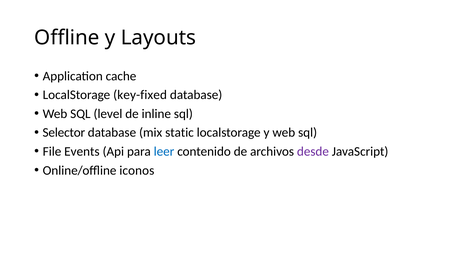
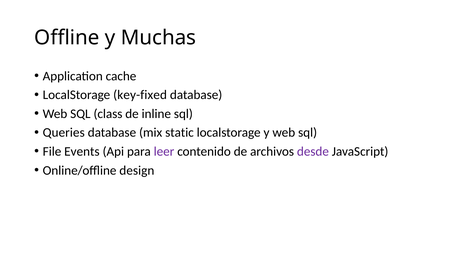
Layouts: Layouts -> Muchas (158, 38)
level: level -> class (108, 114)
Selector: Selector -> Queries (64, 133)
leer colour: blue -> purple (164, 152)
iconos: iconos -> design (137, 170)
